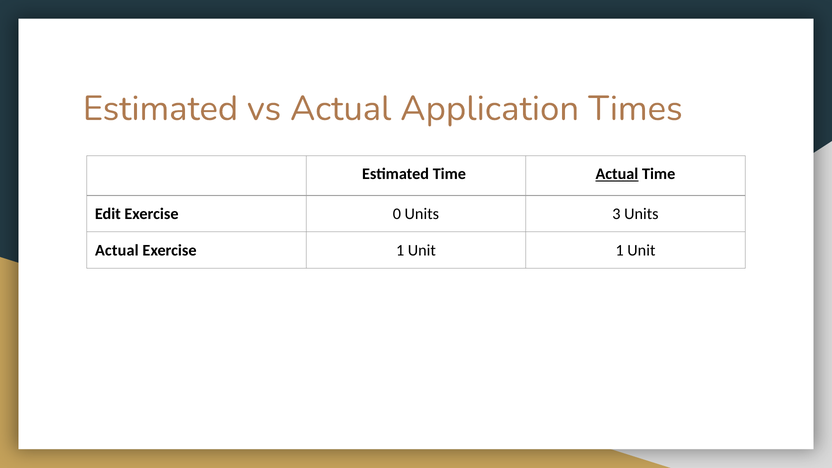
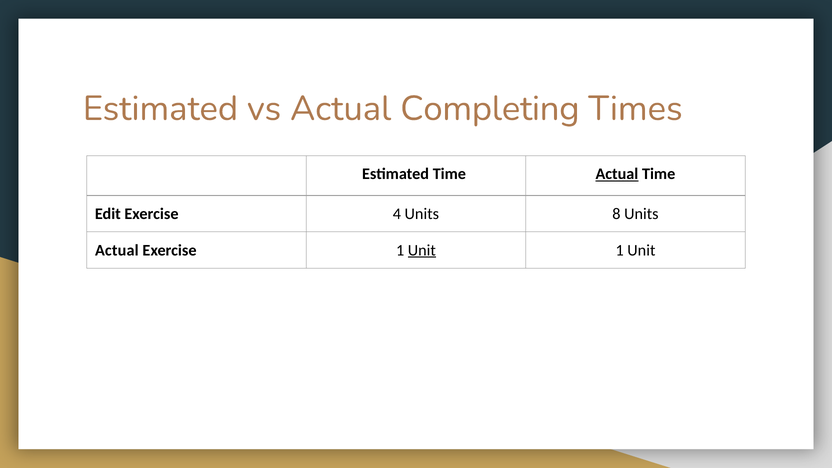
Application: Application -> Completing (490, 108)
0: 0 -> 4 (397, 214)
3: 3 -> 8 (616, 214)
Unit underline: none -> present (422, 250)
